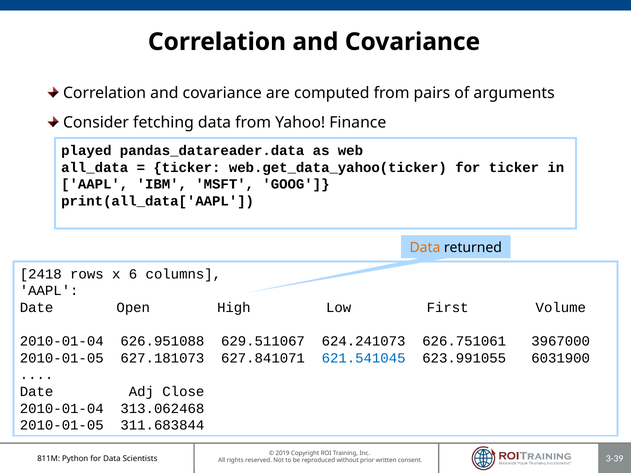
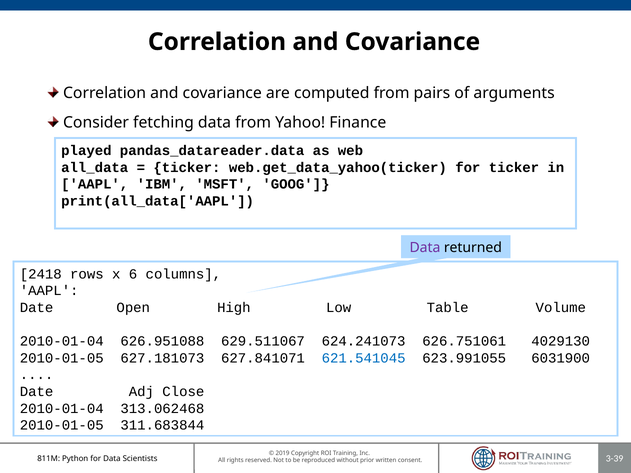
Data colour: orange -> purple (425, 248)
First: First -> Table (448, 308)
3967000: 3967000 -> 4029130 (561, 341)
